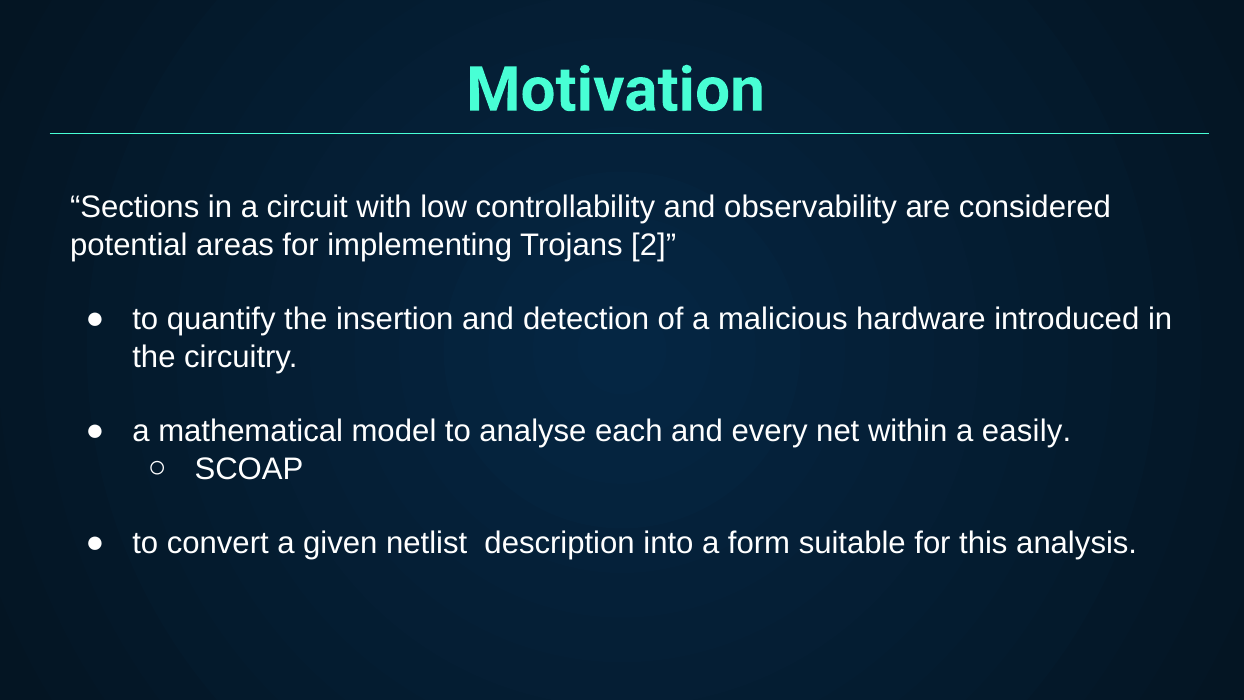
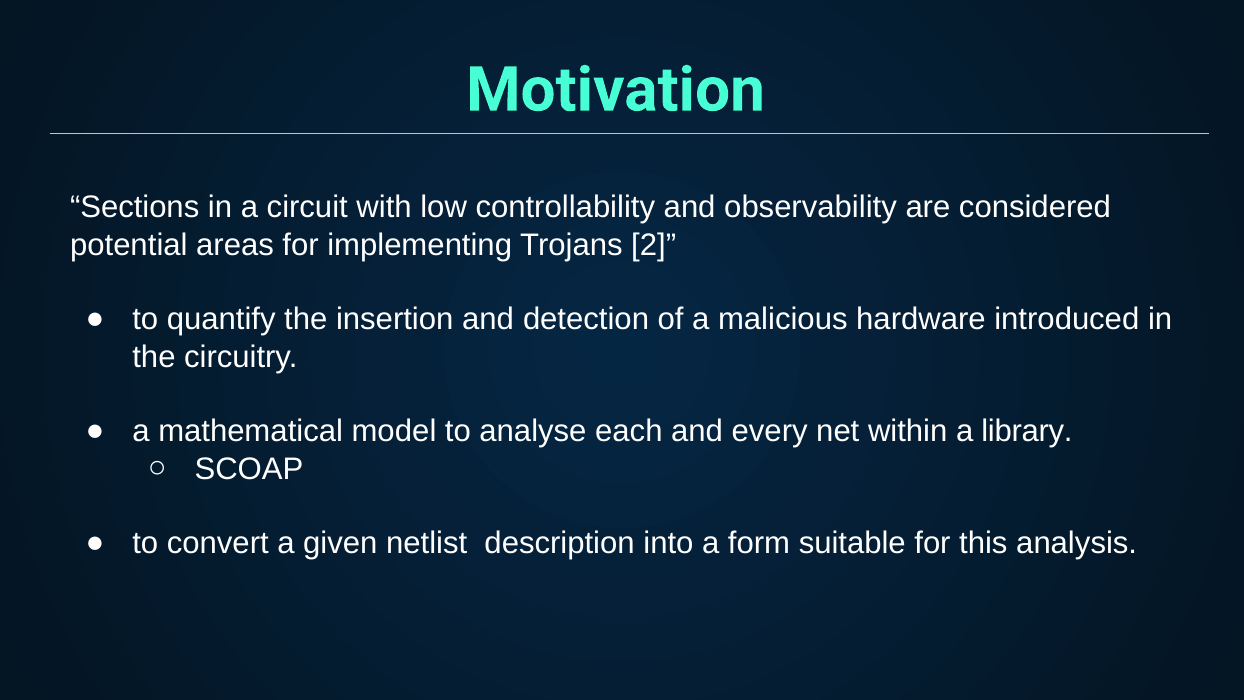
easily: easily -> library (1027, 432)
